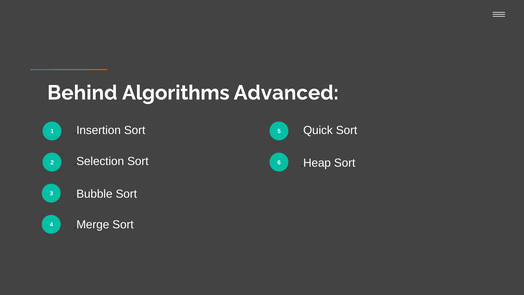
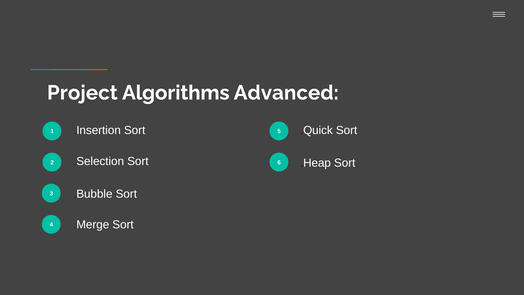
Behind: Behind -> Project (82, 93)
